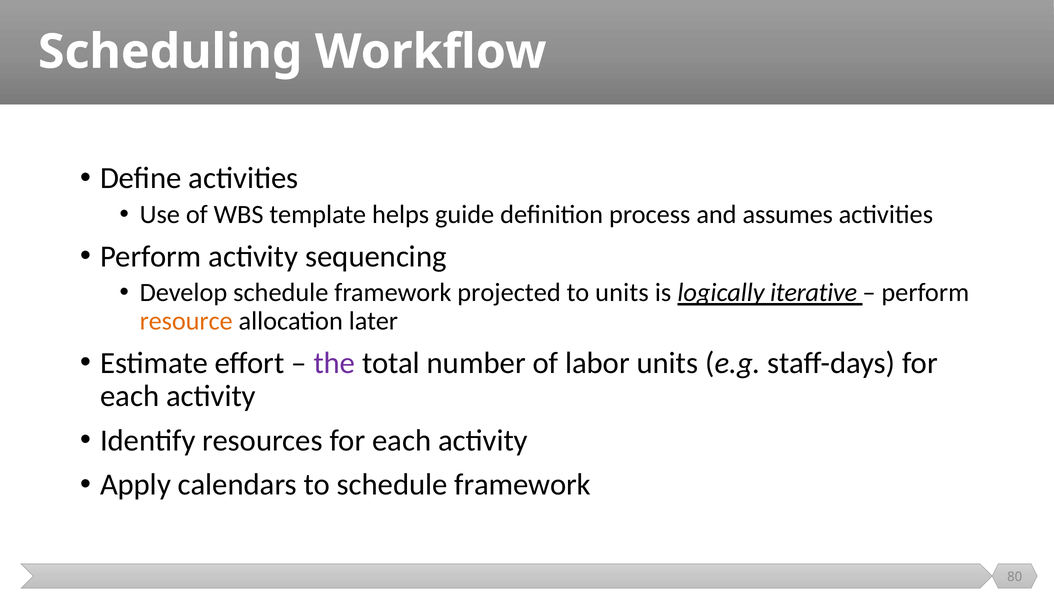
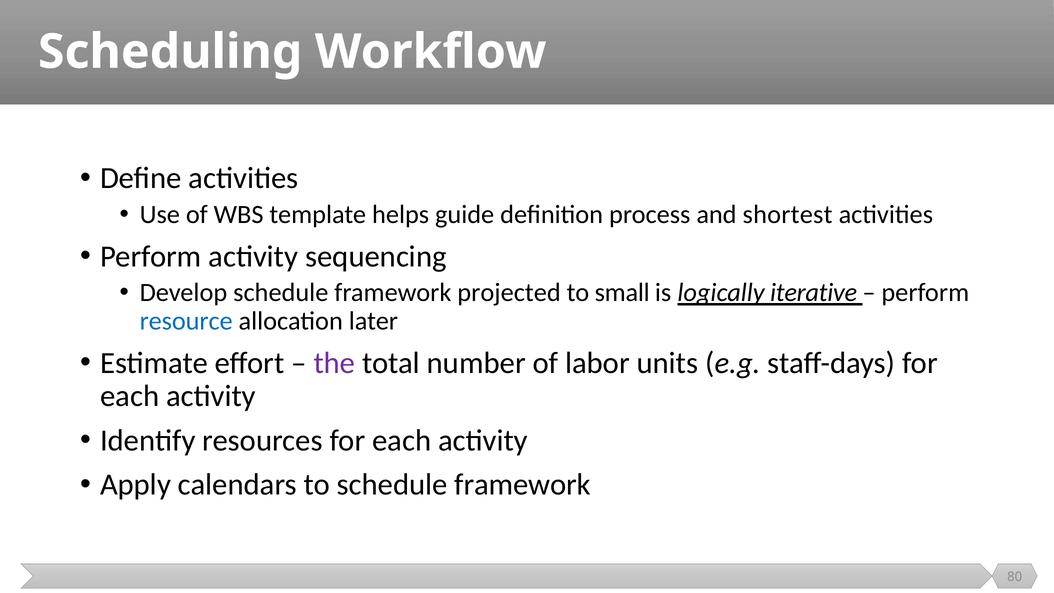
assumes: assumes -> shortest (788, 215)
to units: units -> small (622, 293)
resource colour: orange -> blue (186, 321)
